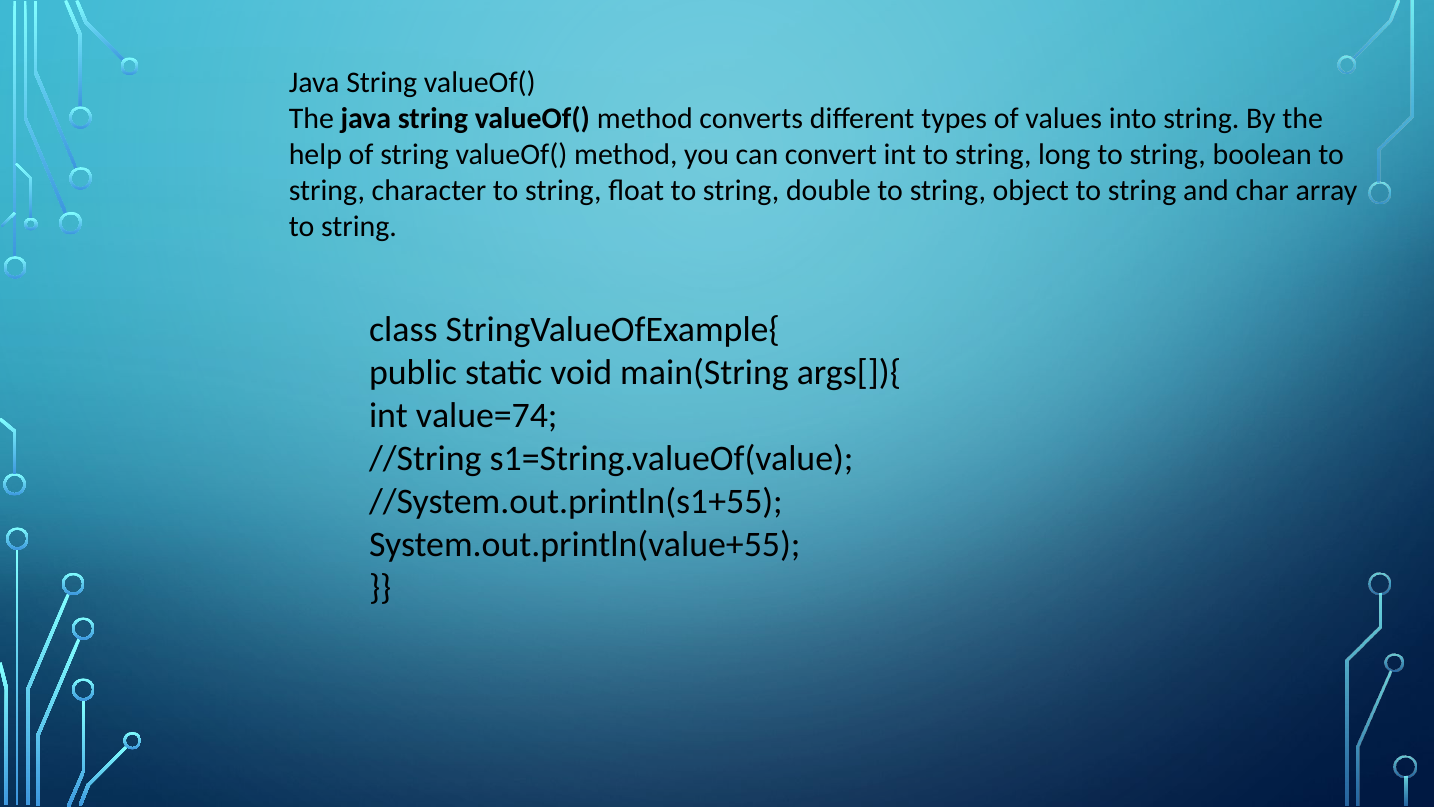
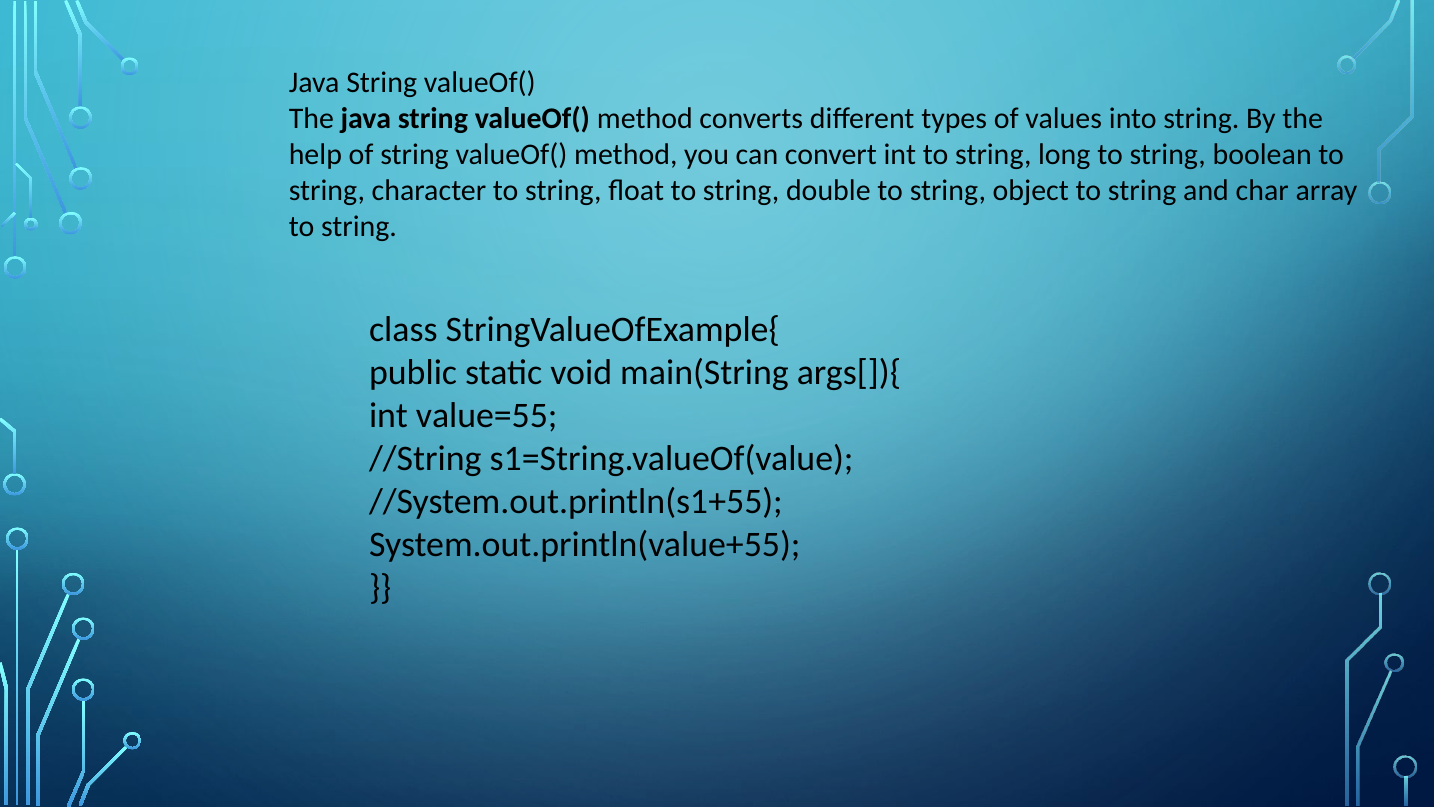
value=74: value=74 -> value=55 (487, 415)
